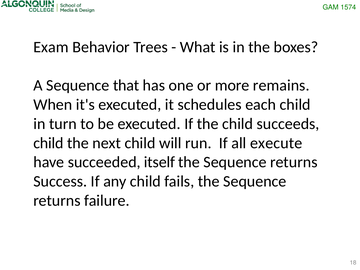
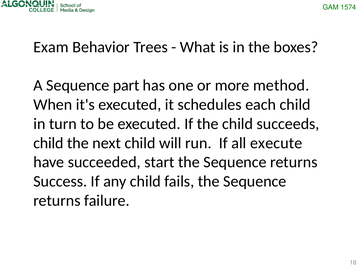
that: that -> part (126, 85)
remains: remains -> method (281, 85)
itself: itself -> start (159, 162)
